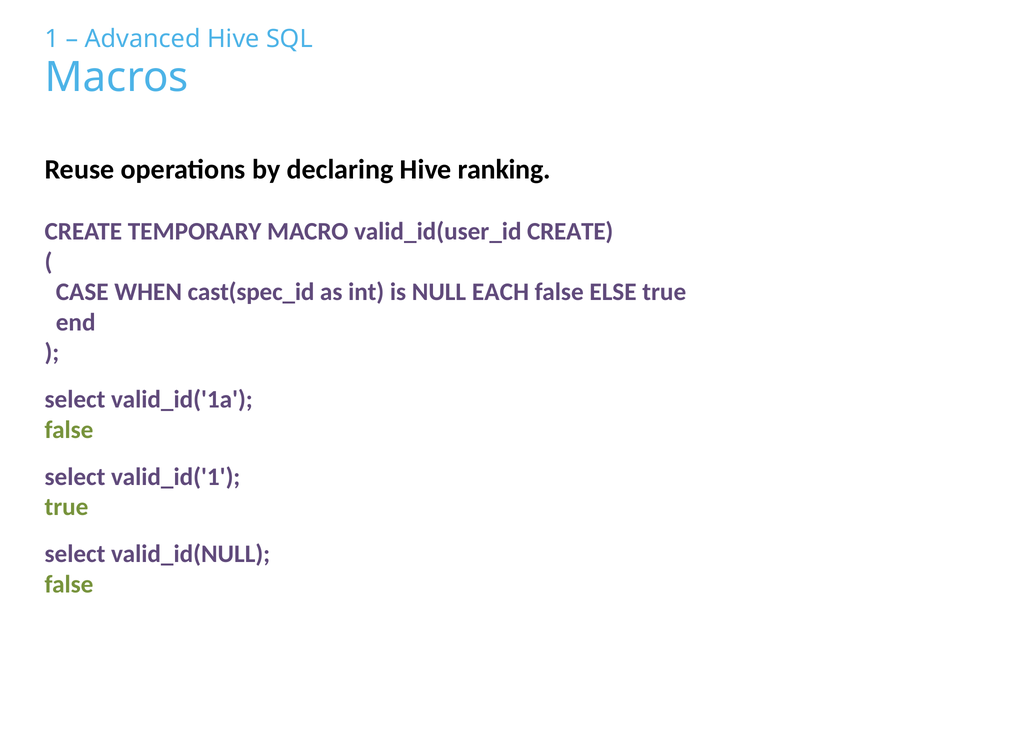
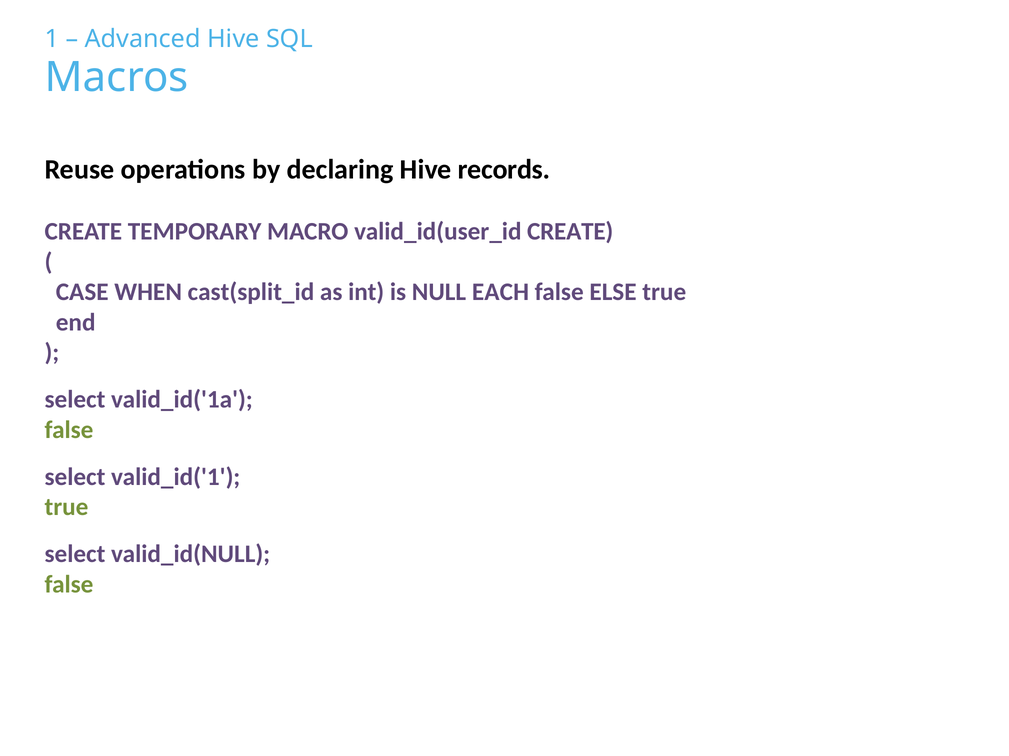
ranking: ranking -> records (504, 170)
cast(spec_id: cast(spec_id -> cast(split_id (251, 292)
